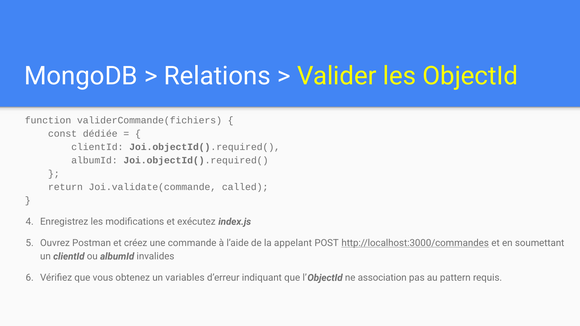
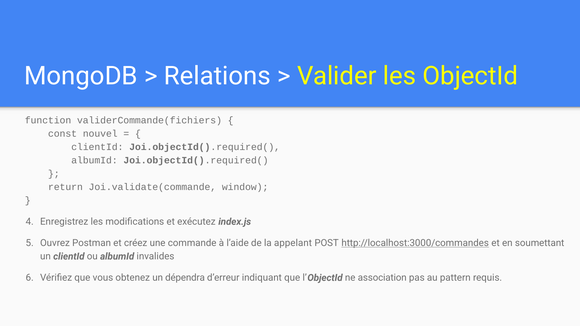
dédiée: dédiée -> nouvel (100, 134)
called: called -> window (245, 187)
variables: variables -> dépendra (185, 278)
